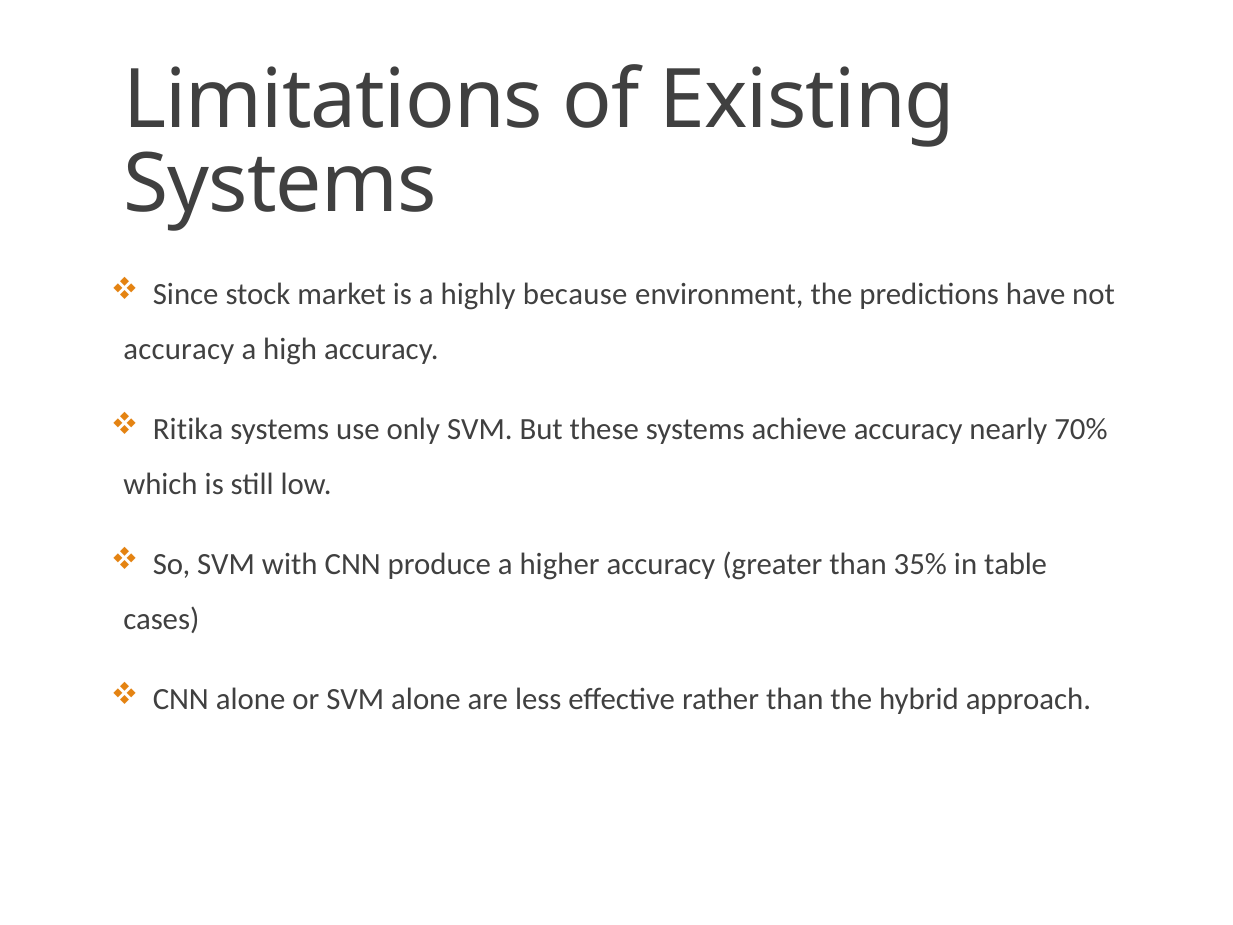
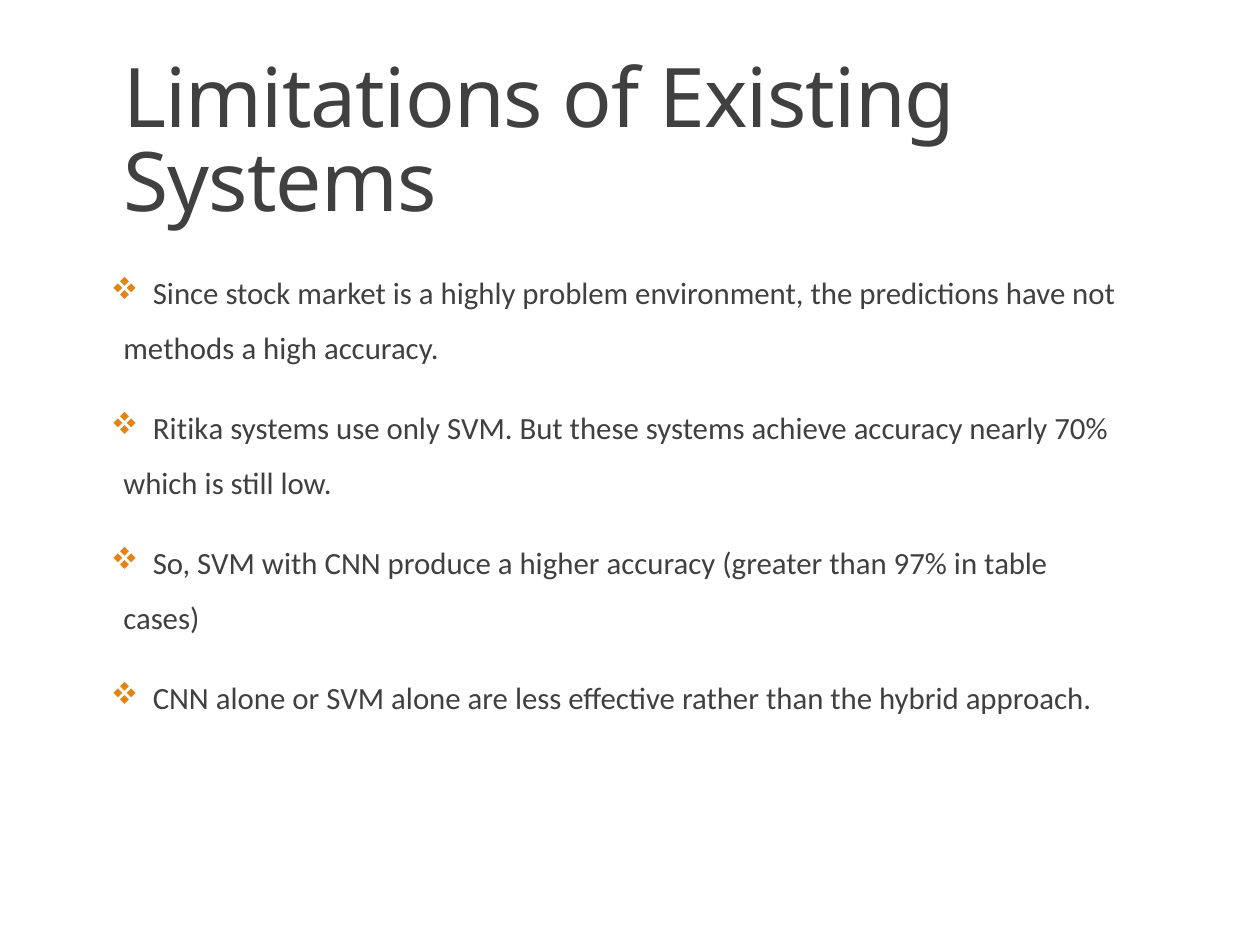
because: because -> problem (575, 294)
accuracy: accuracy -> methods (179, 350)
35%: 35% -> 97% (920, 564)
